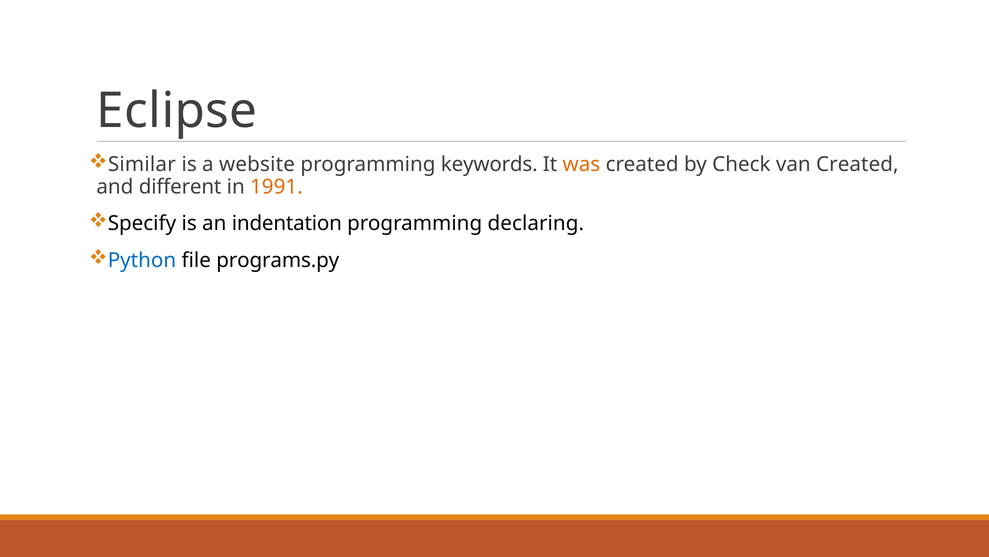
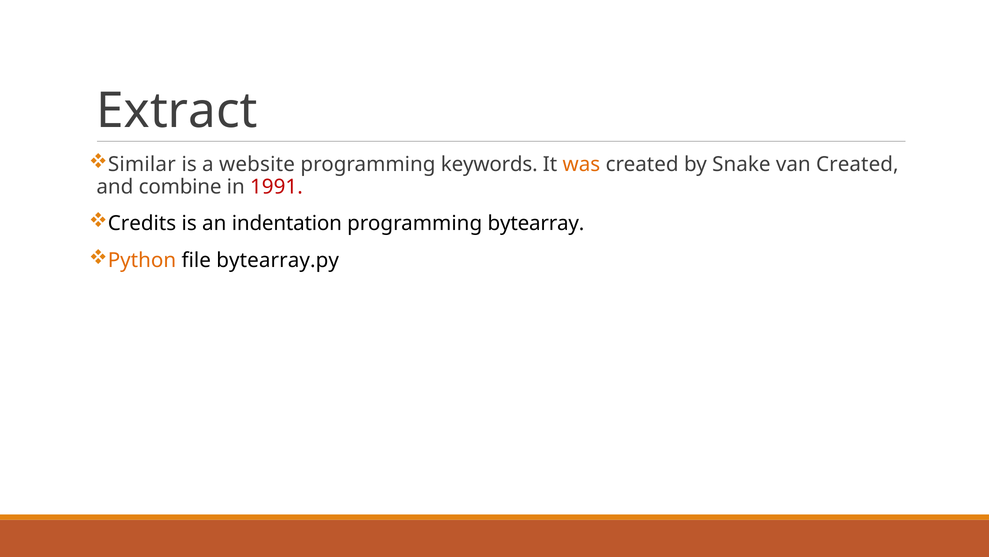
Eclipse: Eclipse -> Extract (177, 111)
Check: Check -> Snake (741, 164)
different: different -> combine (180, 187)
1991 colour: orange -> red (276, 187)
Specify: Specify -> Credits (142, 223)
declaring: declaring -> bytearray (536, 223)
Python colour: blue -> orange (142, 260)
programs.py: programs.py -> bytearray.py (278, 260)
